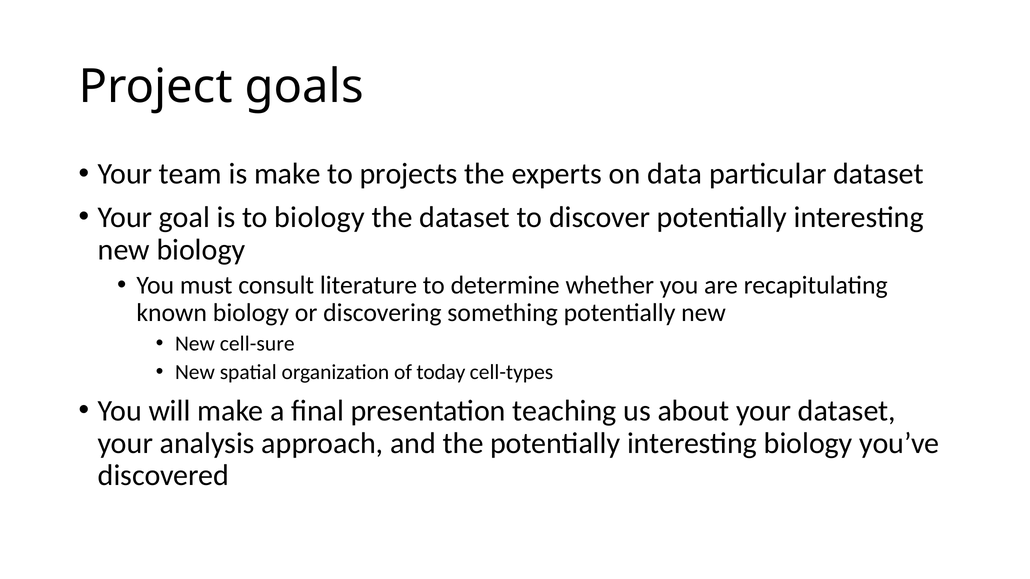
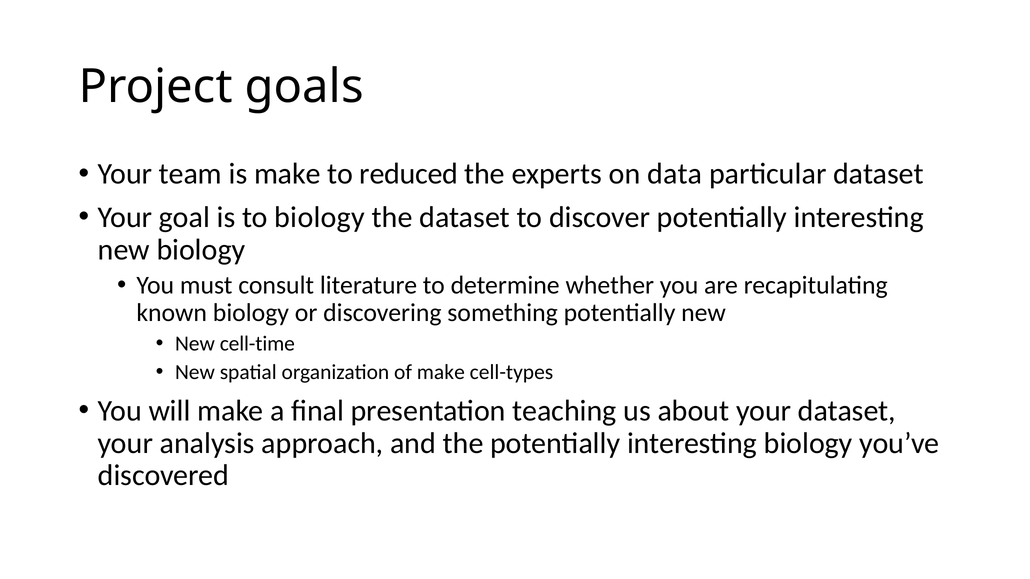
projects: projects -> reduced (409, 174)
cell-sure: cell-sure -> cell-time (257, 344)
of today: today -> make (441, 372)
